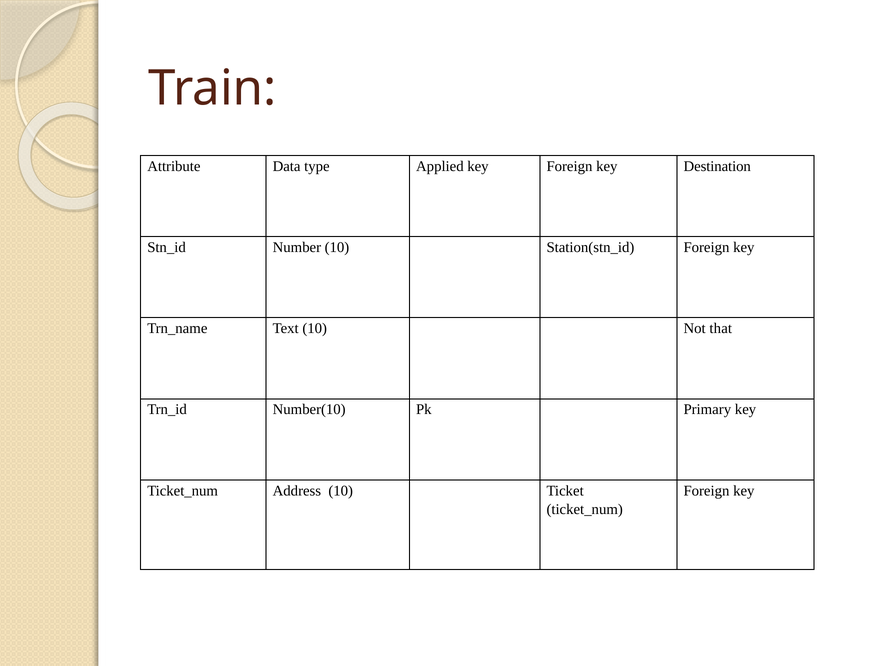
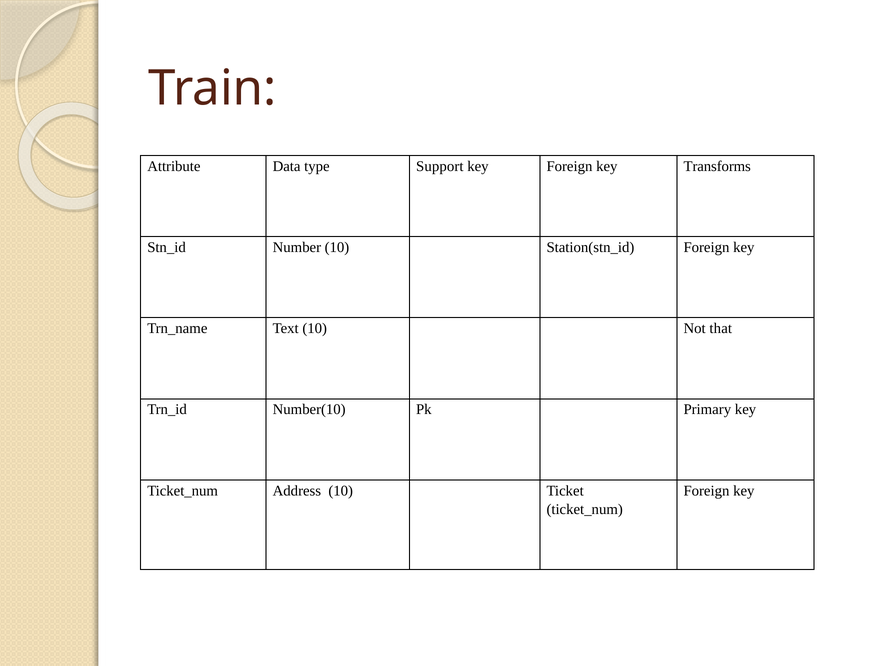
Applied: Applied -> Support (440, 166)
Destination: Destination -> Transforms (717, 166)
